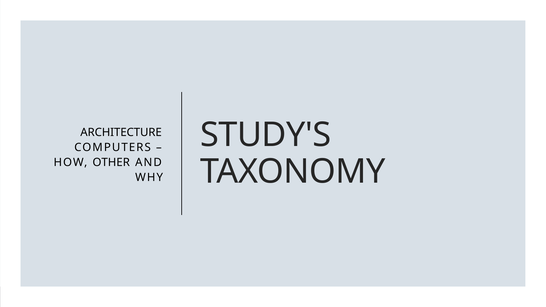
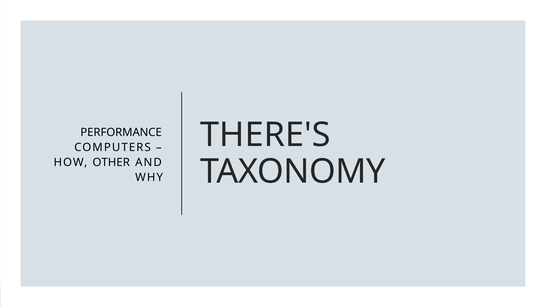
STUDY'S: STUDY'S -> THERE'S (265, 135)
ARCHITECTURE: ARCHITECTURE -> PERFORMANCE (121, 132)
